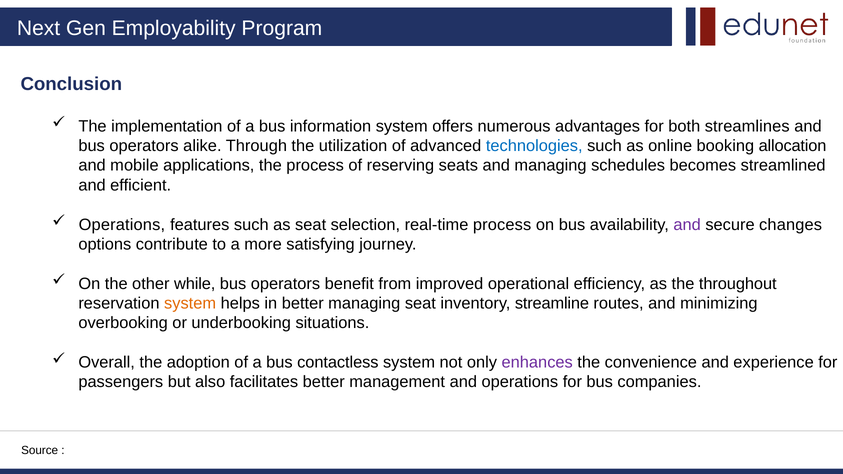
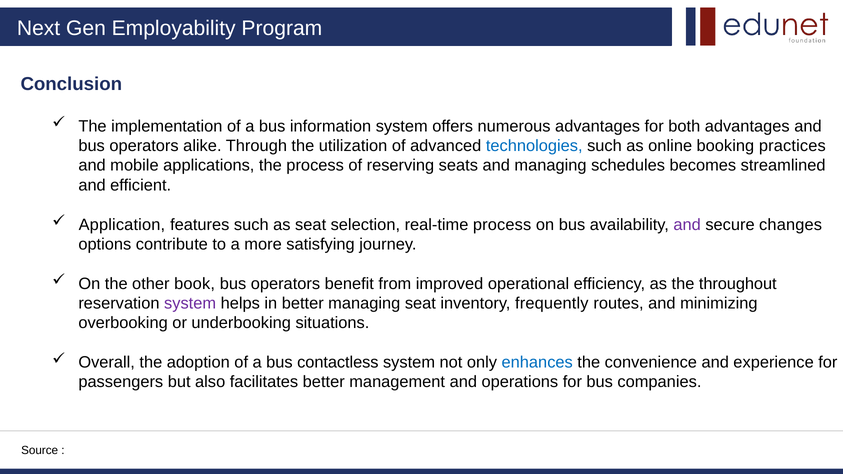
both streamlines: streamlines -> advantages (747, 126)
allocation: allocation -> practices (792, 146)
Operations: Operations -> Application (122, 225)
while: while -> book (195, 284)
system colour: orange -> purple (190, 303)
streamline: streamline -> frequently (552, 303)
enhances colour: purple -> blue (537, 362)
